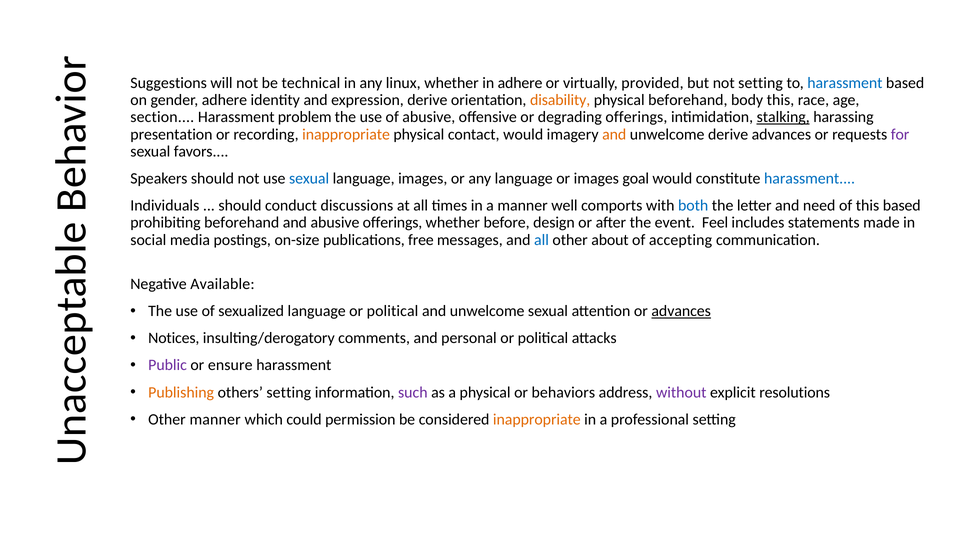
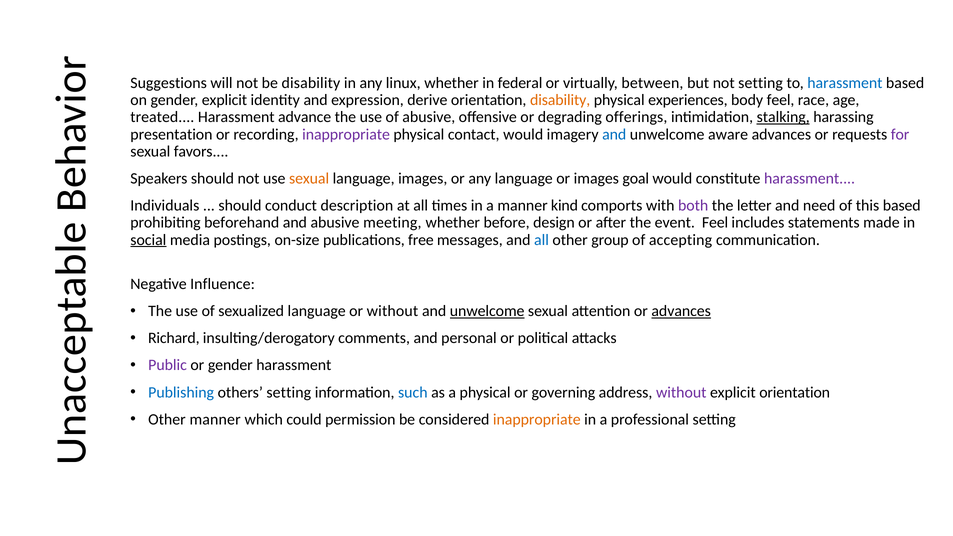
be technical: technical -> disability (311, 83)
in adhere: adhere -> federal (520, 83)
provided: provided -> between (652, 83)
gender adhere: adhere -> explicit (224, 100)
physical beforehand: beforehand -> experiences (688, 100)
body this: this -> feel (781, 100)
section: section -> treated (162, 117)
problem: problem -> advance (305, 117)
inappropriate colour: orange -> purple (346, 134)
and colour: orange -> blue (614, 134)
unwelcome derive: derive -> aware (728, 134)
sexual colour: blue -> orange (309, 178)
harassment colour: blue -> purple (810, 178)
discussions: discussions -> description (357, 206)
well: well -> kind (564, 206)
both colour: blue -> purple (693, 206)
abusive offerings: offerings -> meeting (392, 223)
social underline: none -> present (148, 240)
about: about -> group (610, 240)
Available: Available -> Influence (223, 284)
language or political: political -> without (393, 311)
unwelcome underline: none -> present (487, 311)
Notices: Notices -> Richard (174, 338)
or ensure: ensure -> gender (230, 365)
Publishing colour: orange -> blue (181, 392)
such colour: purple -> blue (413, 392)
behaviors: behaviors -> governing (563, 392)
explicit resolutions: resolutions -> orientation (795, 392)
